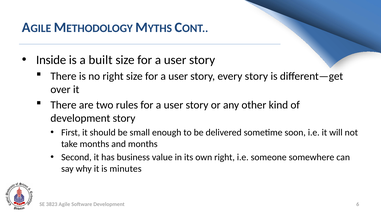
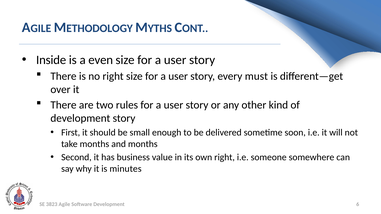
built: built -> even (101, 60)
every story: story -> must (256, 76)
